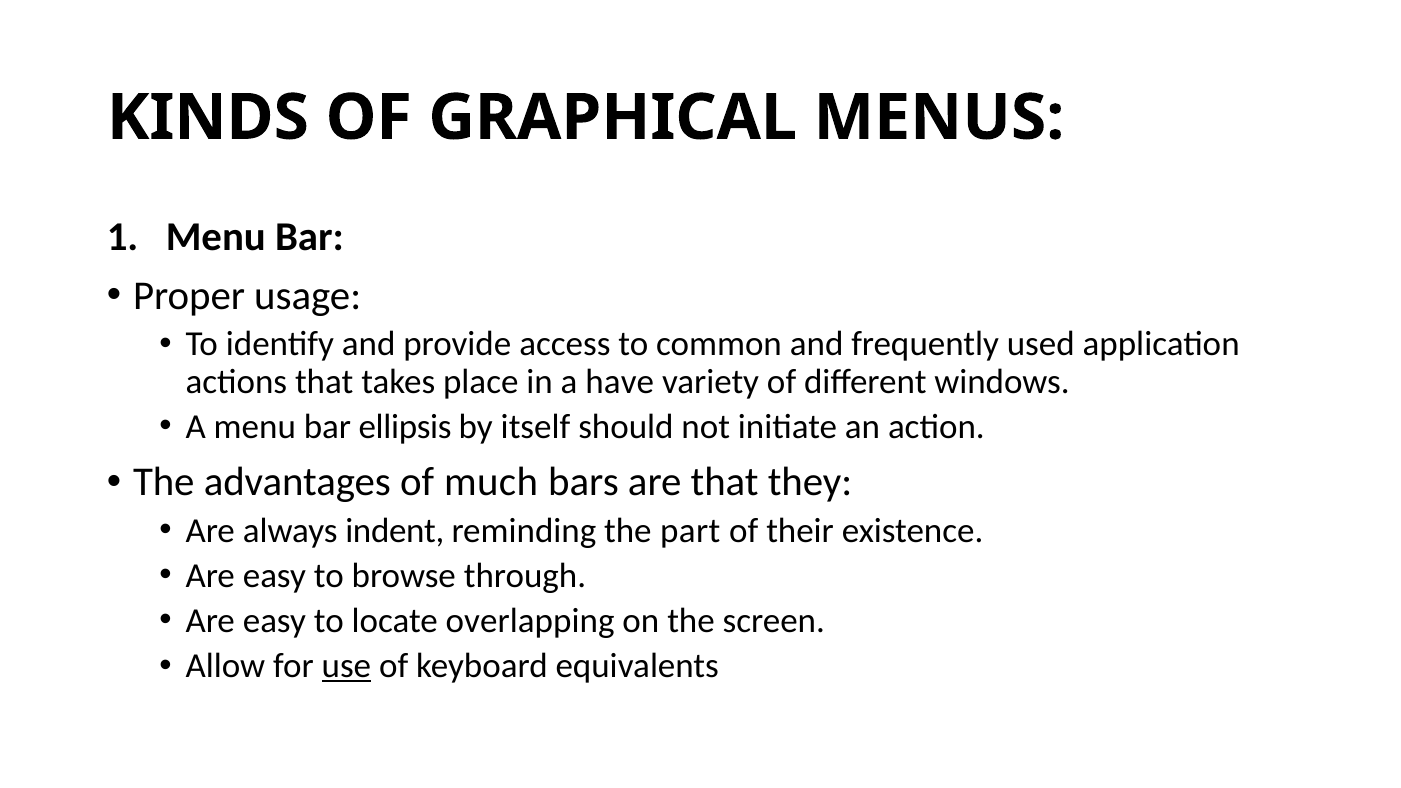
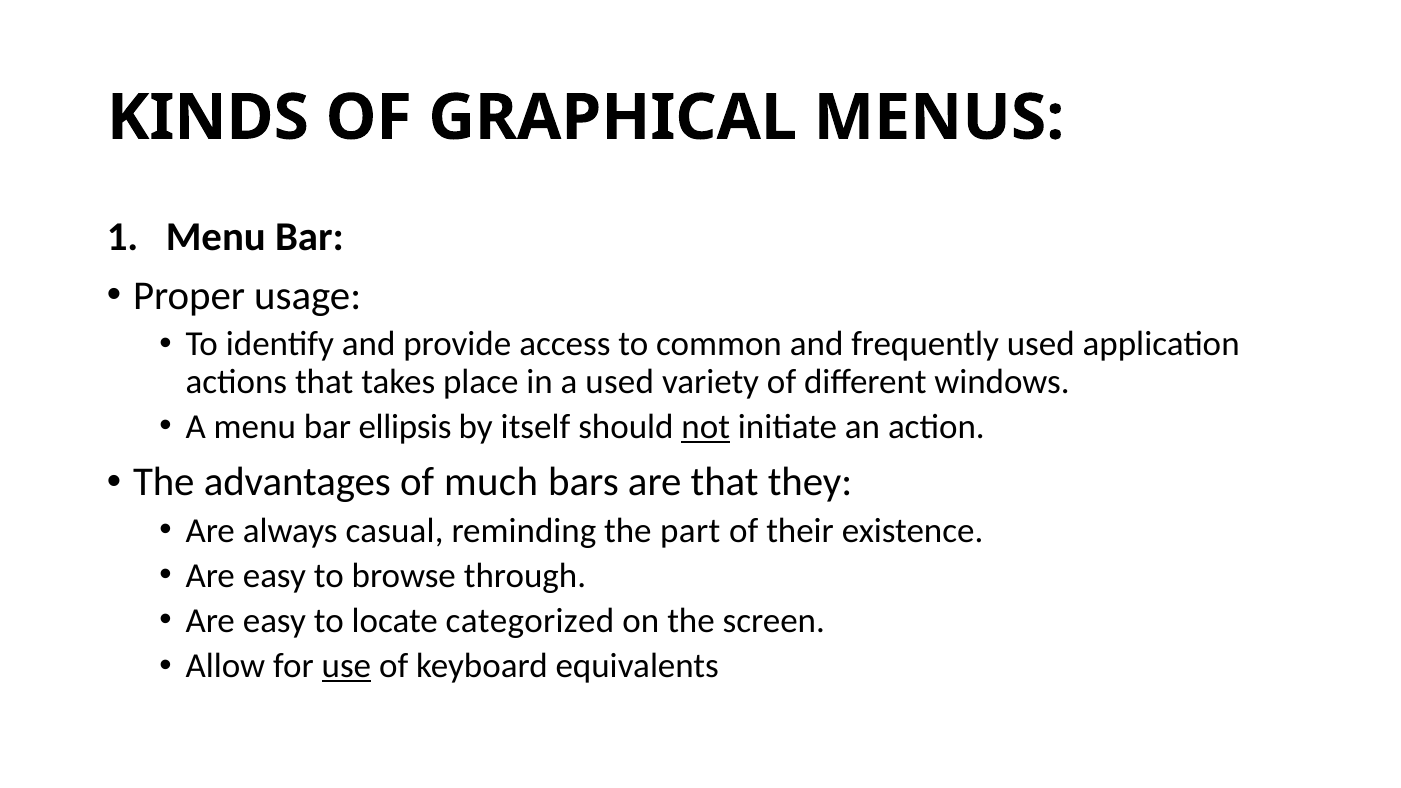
a have: have -> used (620, 382)
not underline: none -> present (706, 427)
indent: indent -> casual (395, 531)
overlapping: overlapping -> categorized (530, 621)
